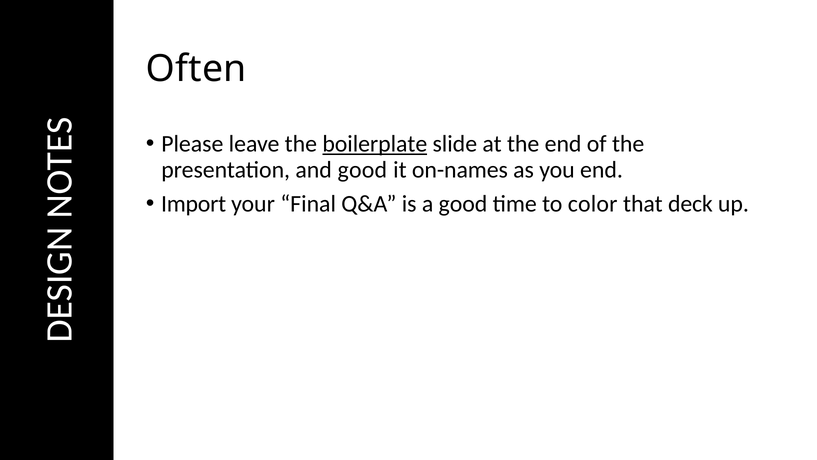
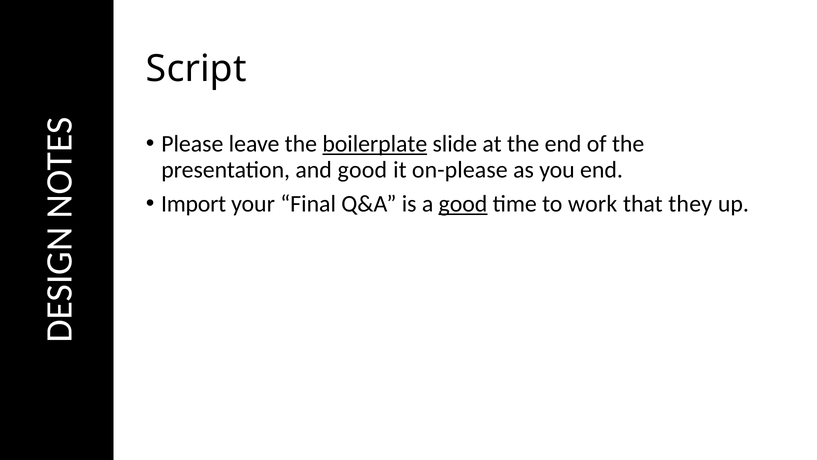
Often: Often -> Script (196, 69)
on-names: on-names -> on-please (460, 170)
good underline: none -> present (463, 204)
color: color -> work (593, 204)
deck: deck -> they (690, 204)
